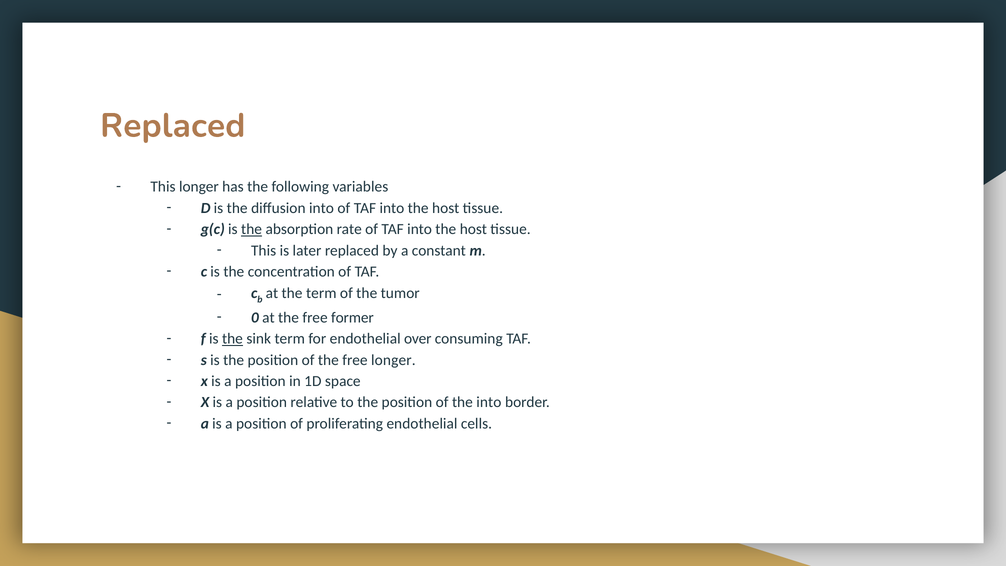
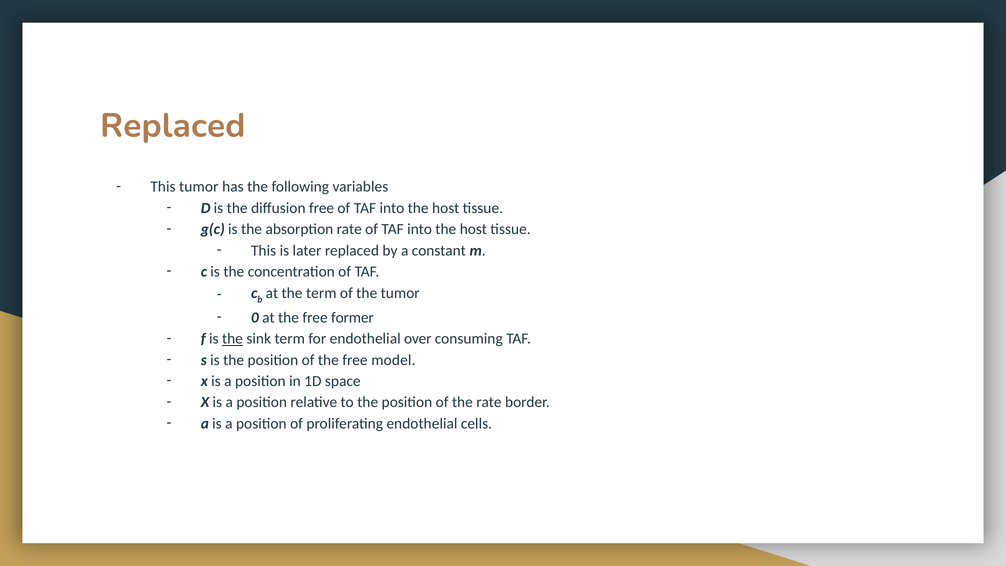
This longer: longer -> tumor (199, 187)
diffusion into: into -> free (322, 208)
the underline: present -> none (252, 229)
free longer: longer -> model (393, 360)
the into: into -> rate (489, 402)
